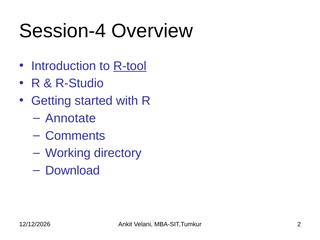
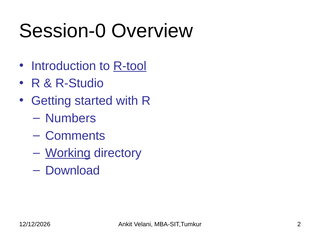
Session-4: Session-4 -> Session-0 (63, 31)
Annotate: Annotate -> Numbers (71, 118)
Working underline: none -> present (68, 153)
